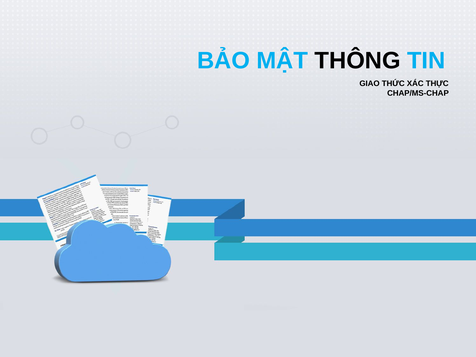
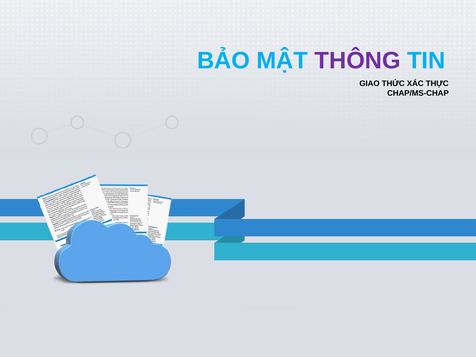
THÔNG colour: black -> purple (358, 61)
